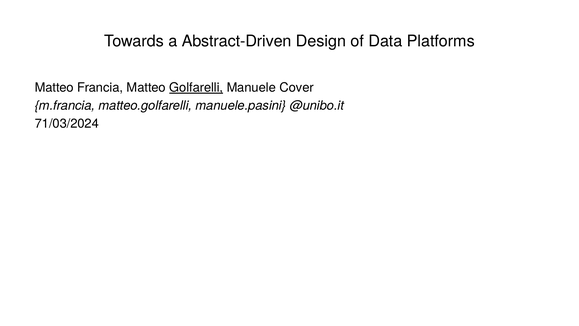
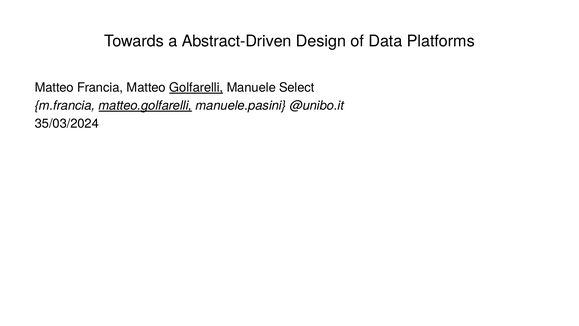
Cover: Cover -> Select (297, 88)
matteo.golfarelli underline: none -> present (145, 106)
71/03/2024: 71/03/2024 -> 35/03/2024 (67, 124)
